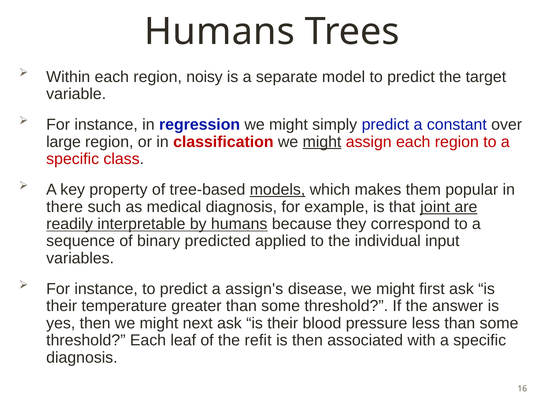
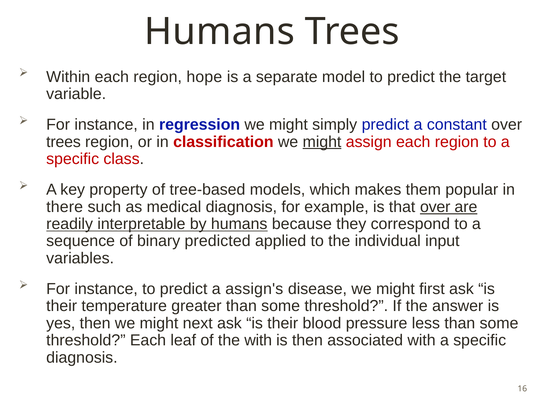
noisy: noisy -> hope (204, 77)
large: large -> trees (64, 142)
models underline: present -> none (278, 190)
that joint: joint -> over (435, 207)
the refit: refit -> with (258, 340)
